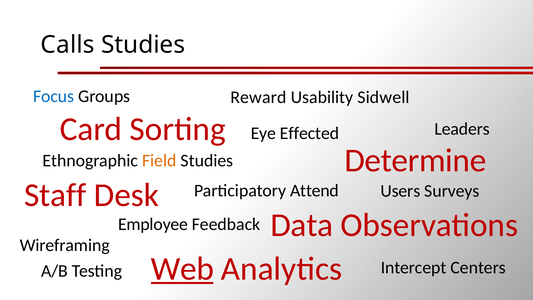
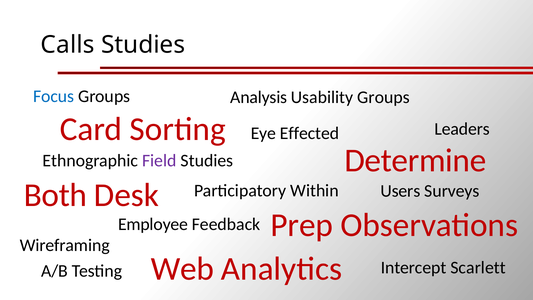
Reward: Reward -> Analysis (259, 97)
Usability Sidwell: Sidwell -> Groups (384, 97)
Field colour: orange -> purple (159, 161)
Staff: Staff -> Both (55, 195)
Attend: Attend -> Within (314, 190)
Data: Data -> Prep (302, 225)
Web underline: present -> none (182, 269)
Centers: Centers -> Scarlett (478, 268)
